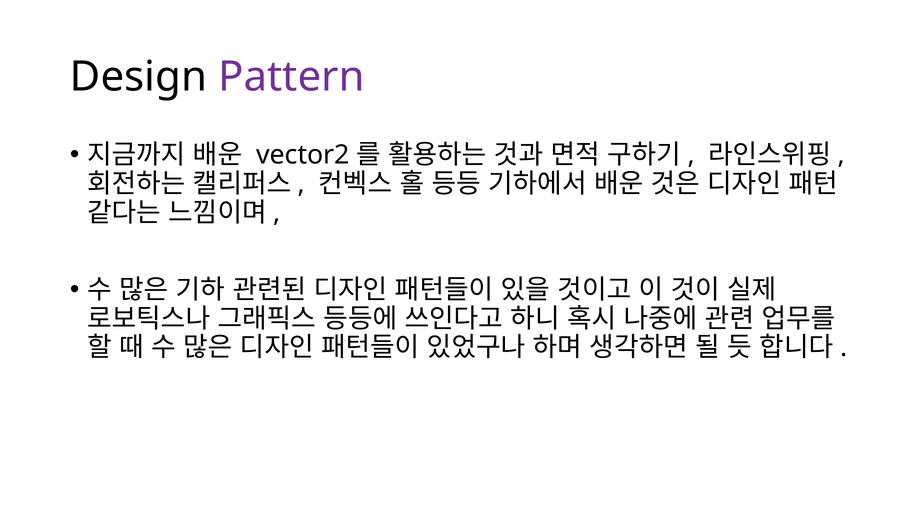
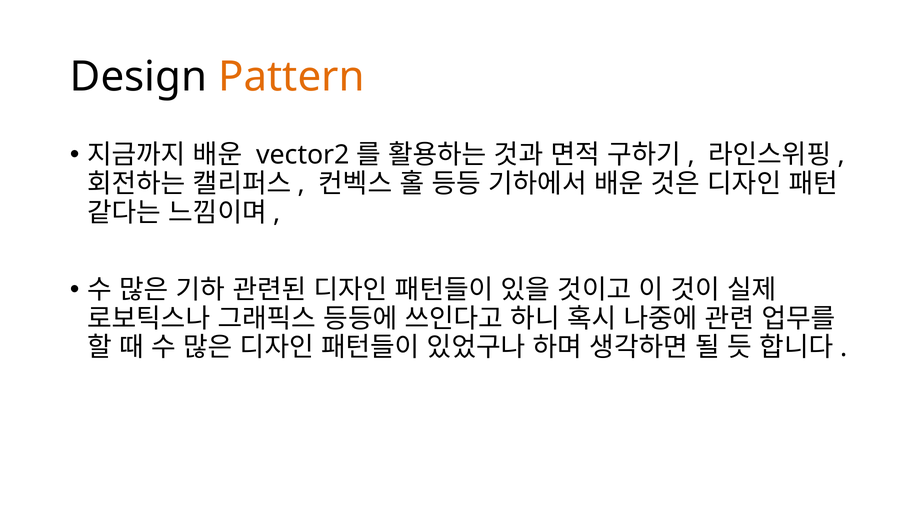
Pattern colour: purple -> orange (291, 77)
